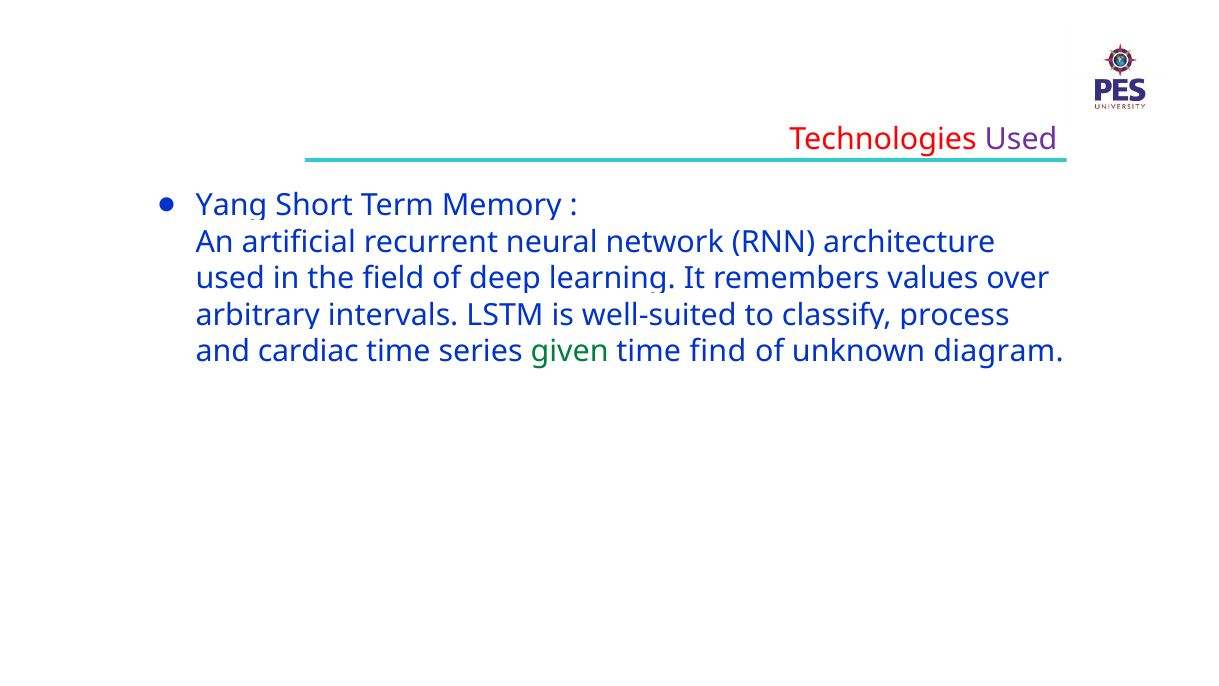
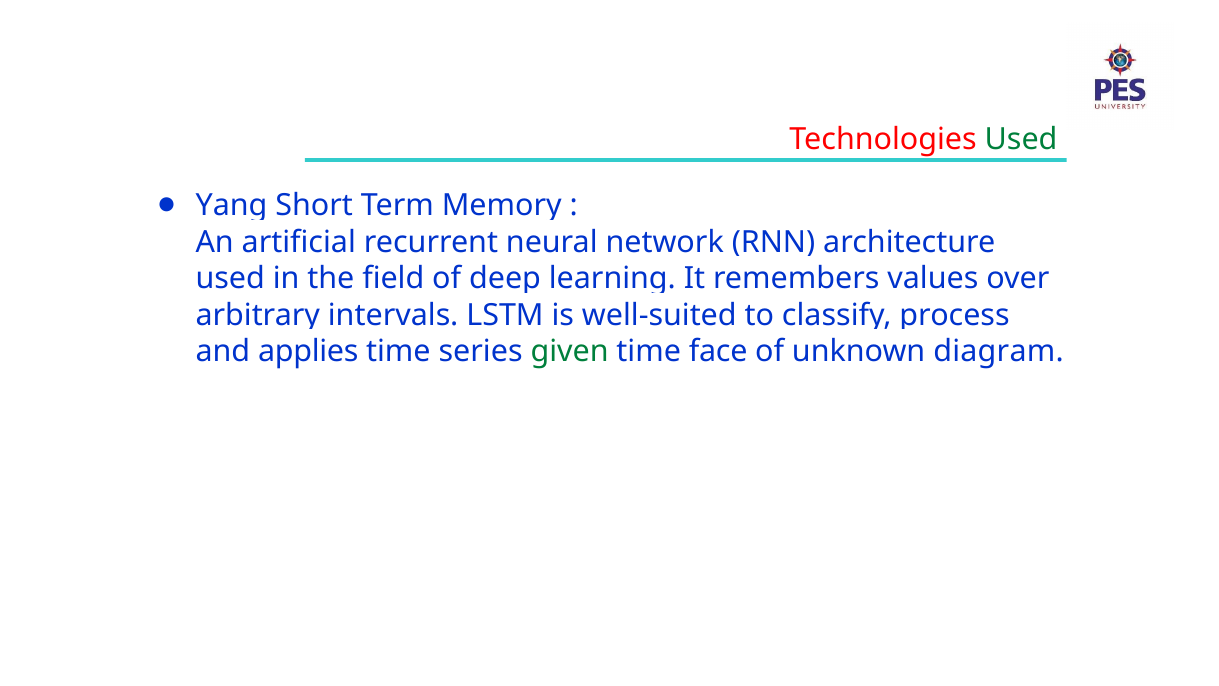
Used colour: purple -> green (1021, 139)
cardiac: cardiac -> applies (308, 352)
find: find -> face (718, 352)
